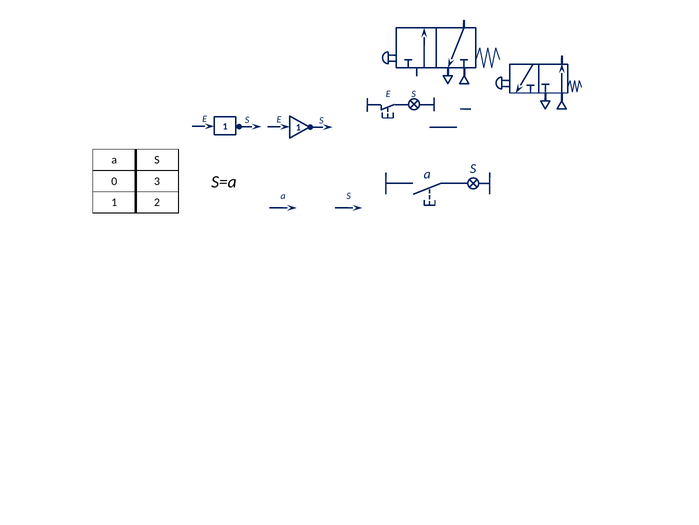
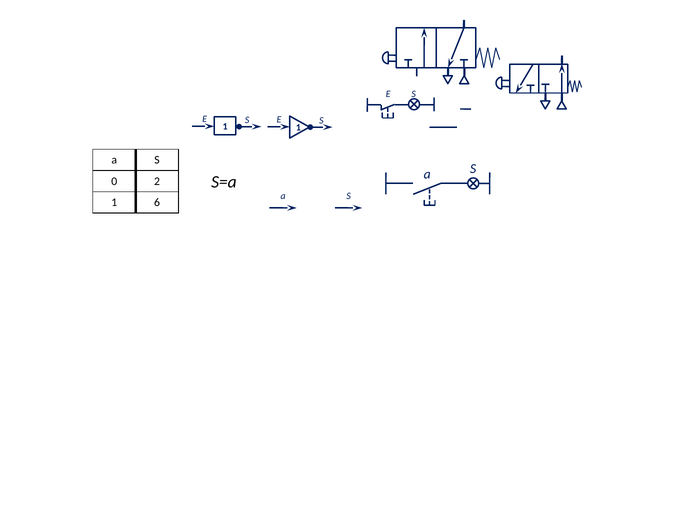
3: 3 -> 2 (157, 181)
2: 2 -> 6 (157, 202)
